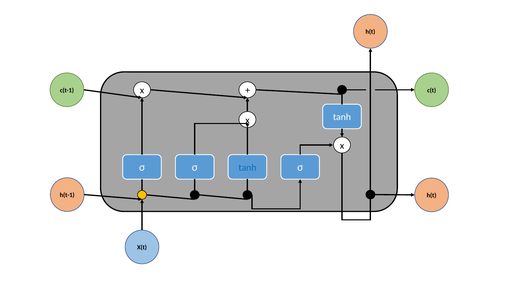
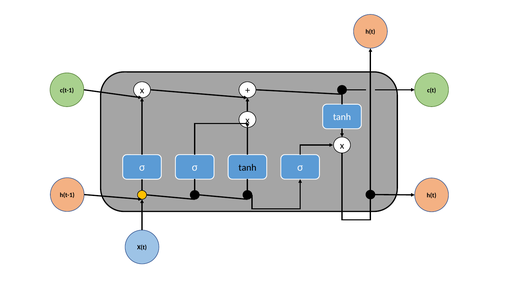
tanh colour: blue -> black (247, 168)
